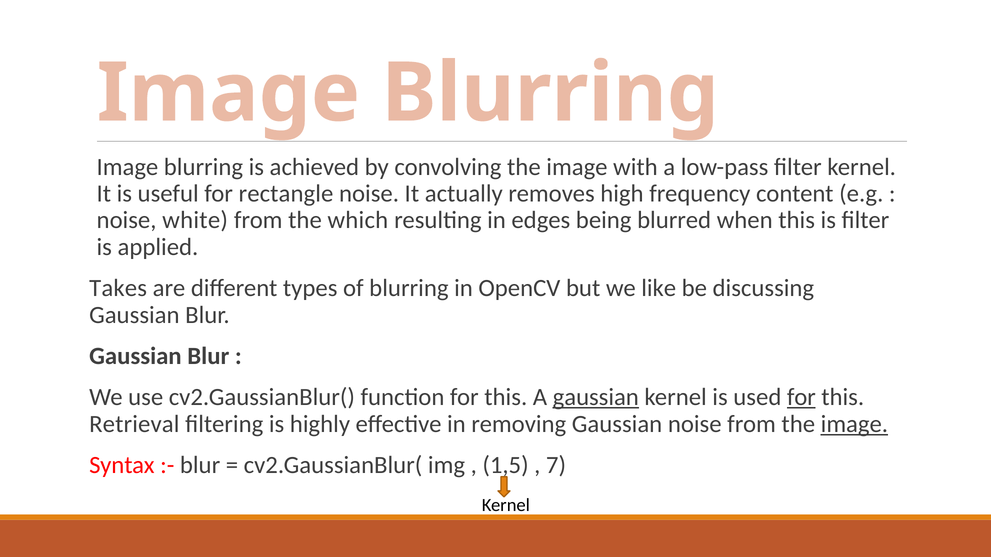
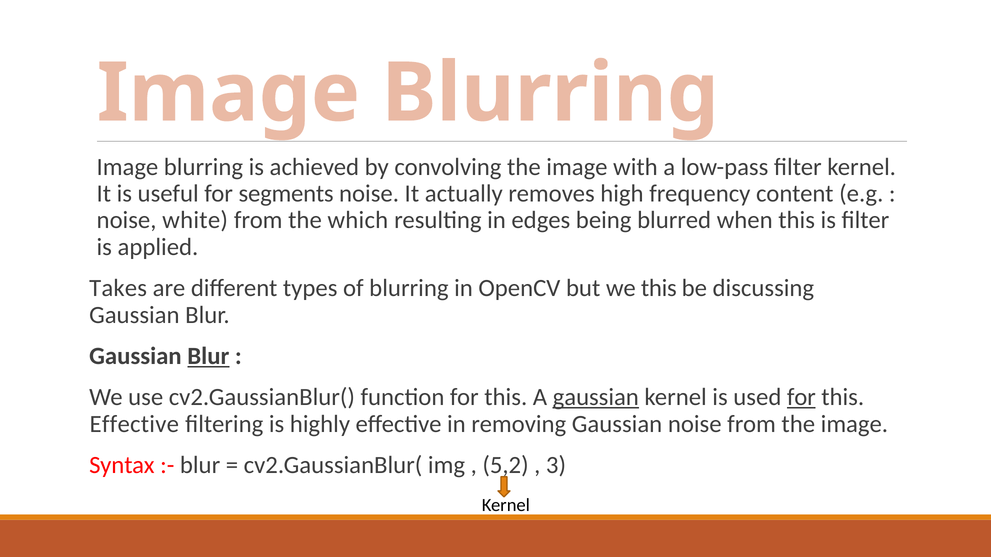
rectangle: rectangle -> segments (286, 194)
we like: like -> this (659, 288)
Blur underline: none -> present (208, 356)
Retrieval: Retrieval -> Effective (134, 424)
image underline: present -> none (854, 424)
1,5: 1,5 -> 5,2 (506, 466)
7: 7 -> 3 (556, 466)
